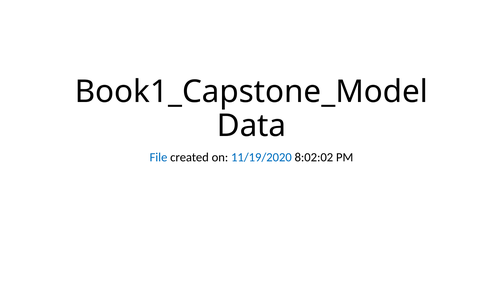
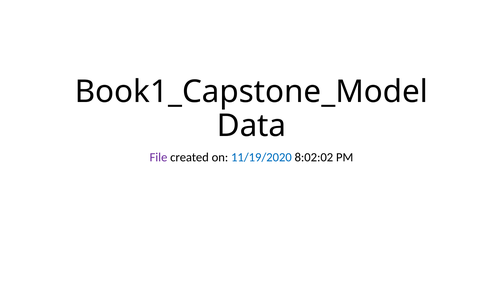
File colour: blue -> purple (158, 157)
